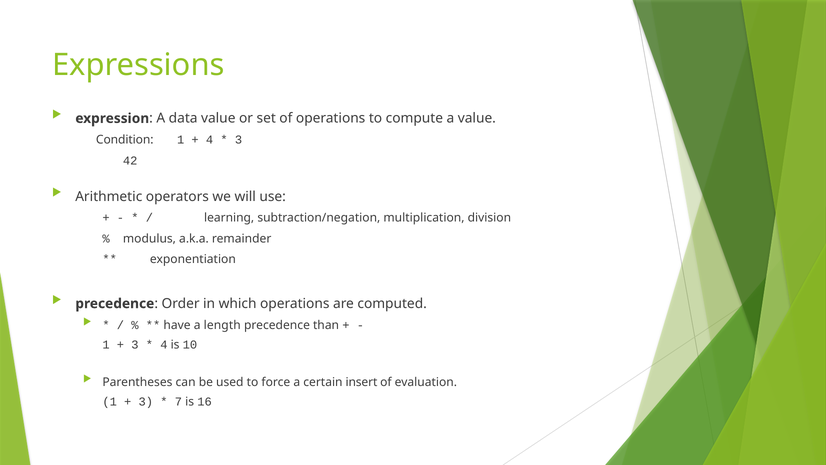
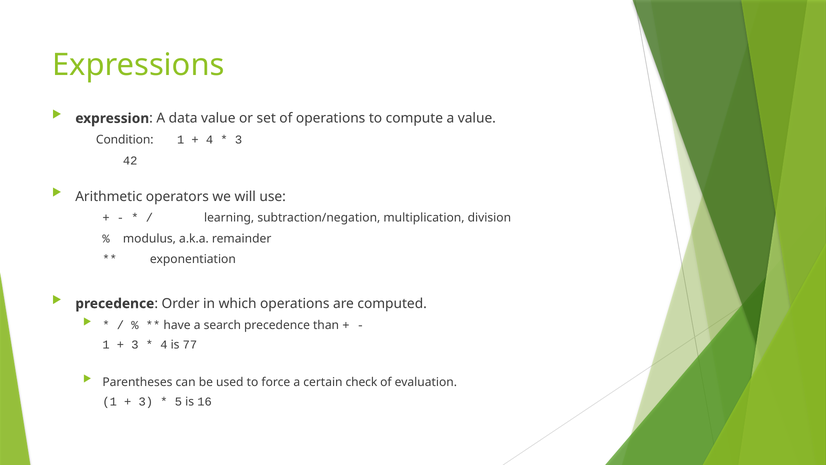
length: length -> search (222, 325)
10: 10 -> 77 (190, 344)
insert: insert -> check (361, 382)
7: 7 -> 5 (178, 402)
